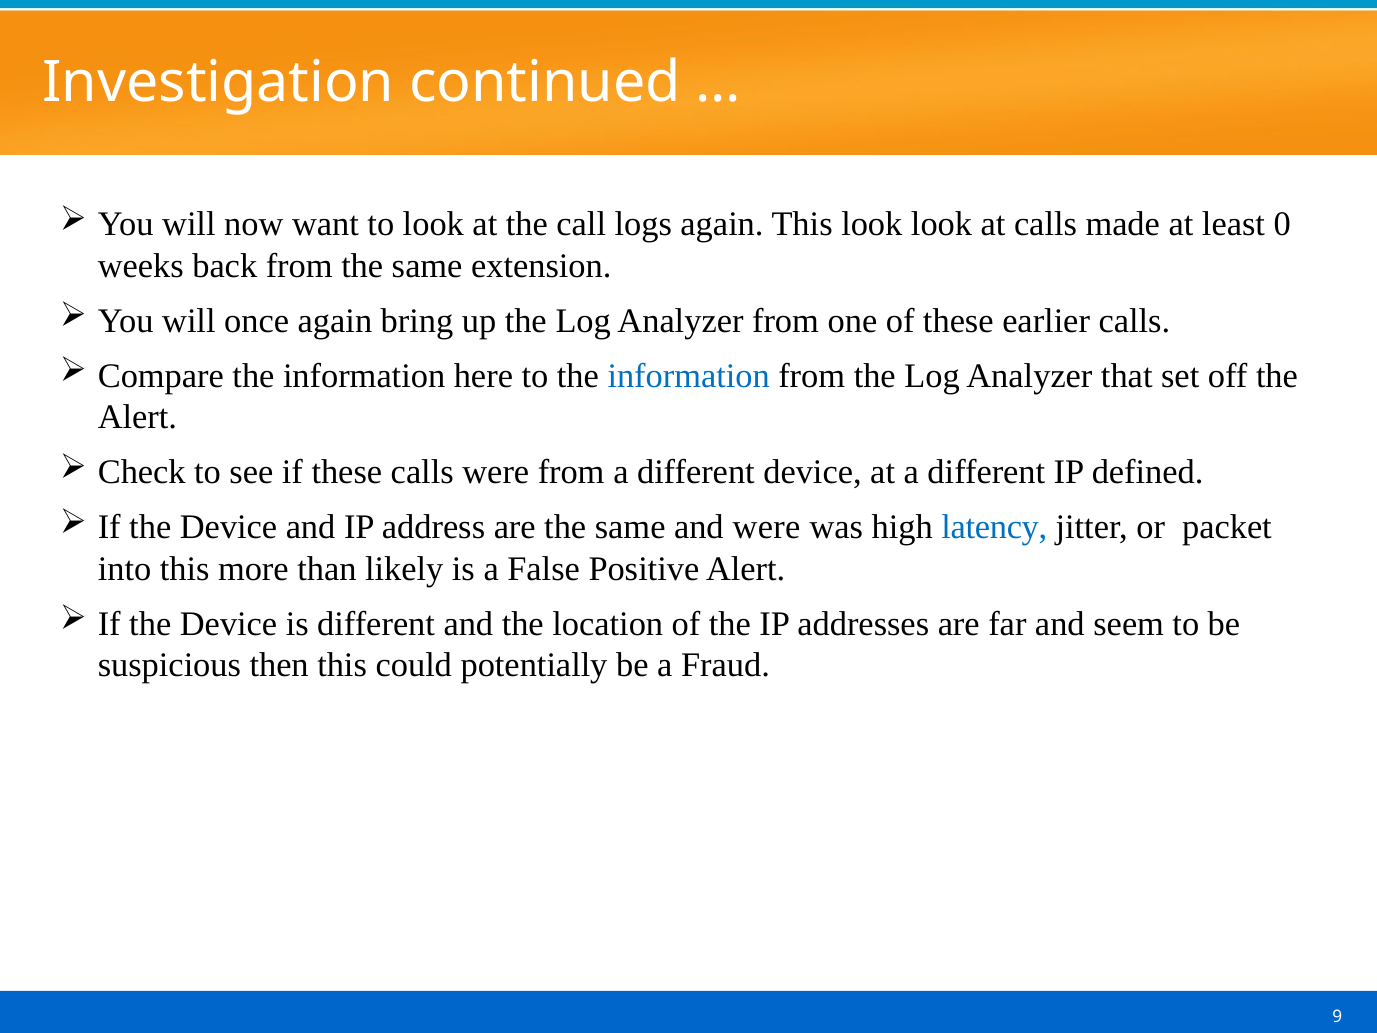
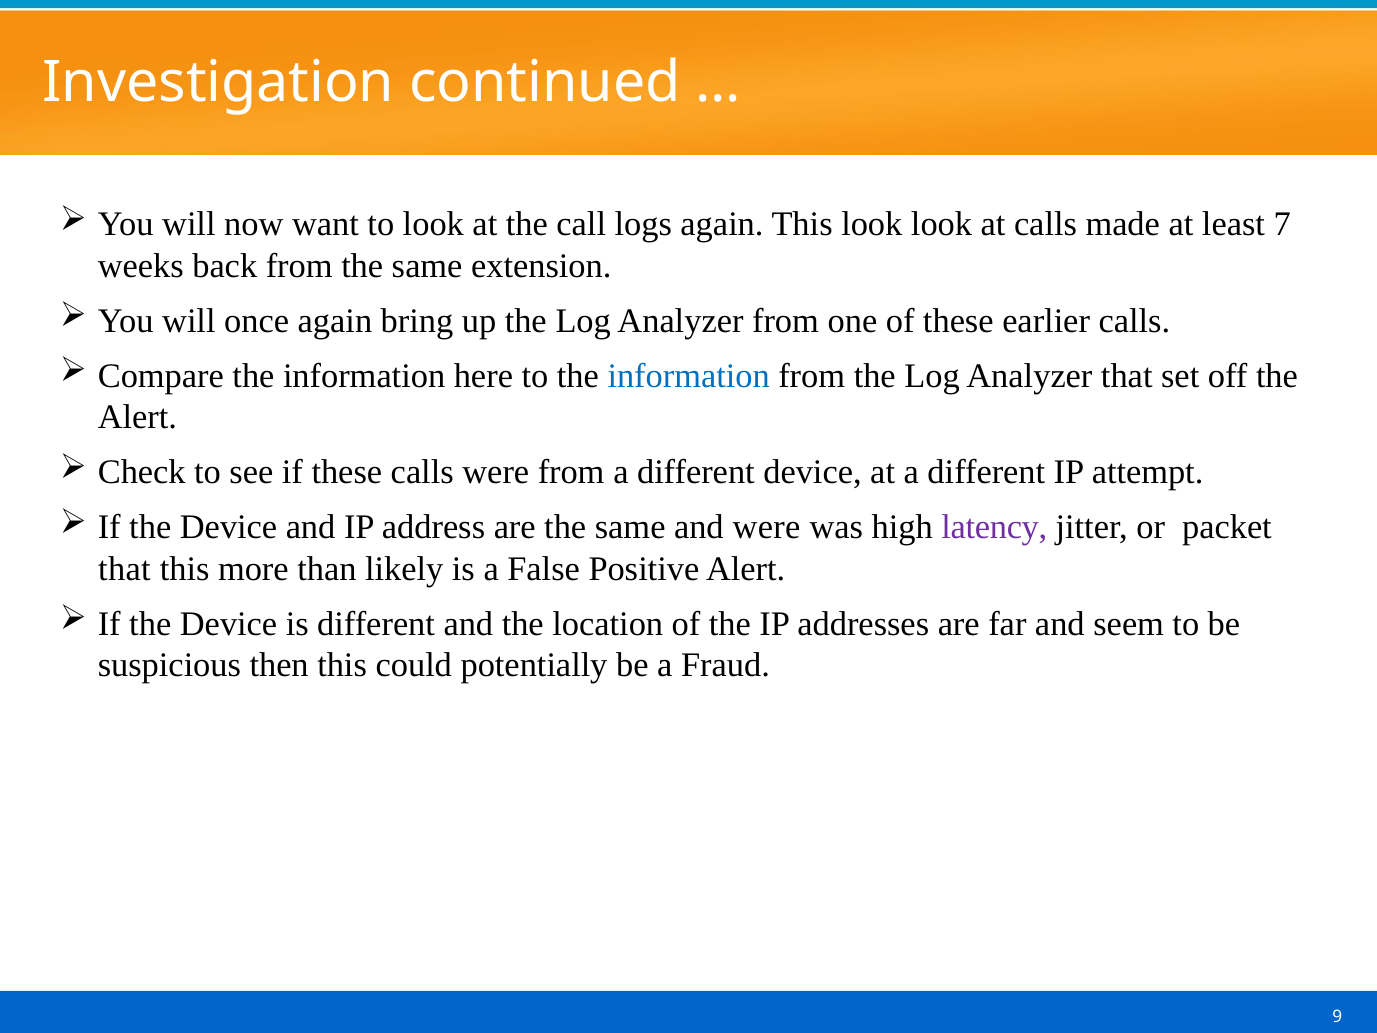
0: 0 -> 7 (1282, 224)
defined: defined -> attempt (1148, 472)
latency colour: blue -> purple (994, 527)
into: into -> that (124, 569)
